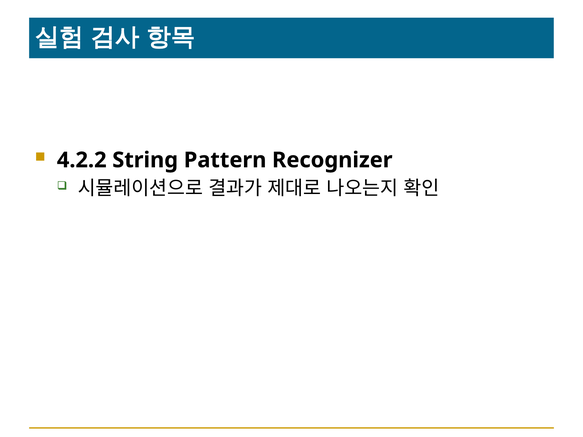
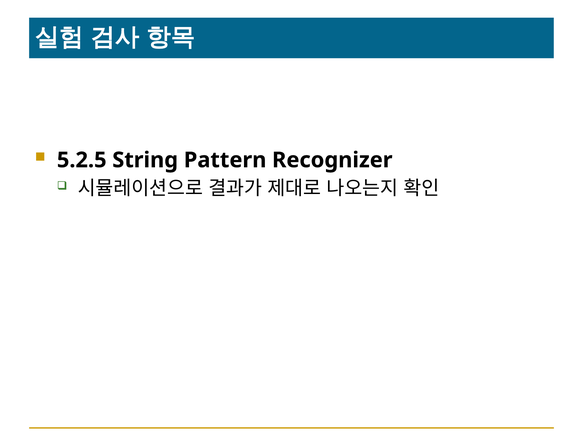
4.2.2: 4.2.2 -> 5.2.5 (82, 160)
